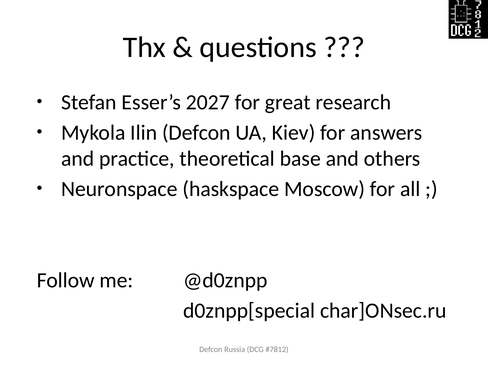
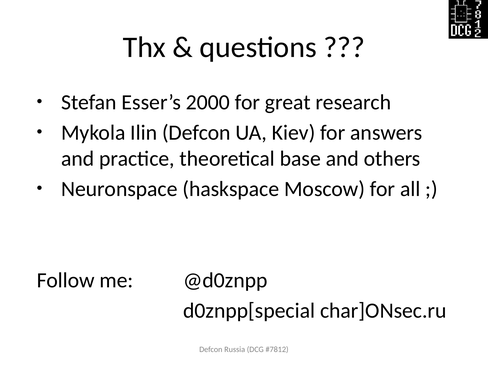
2027: 2027 -> 2000 (208, 102)
